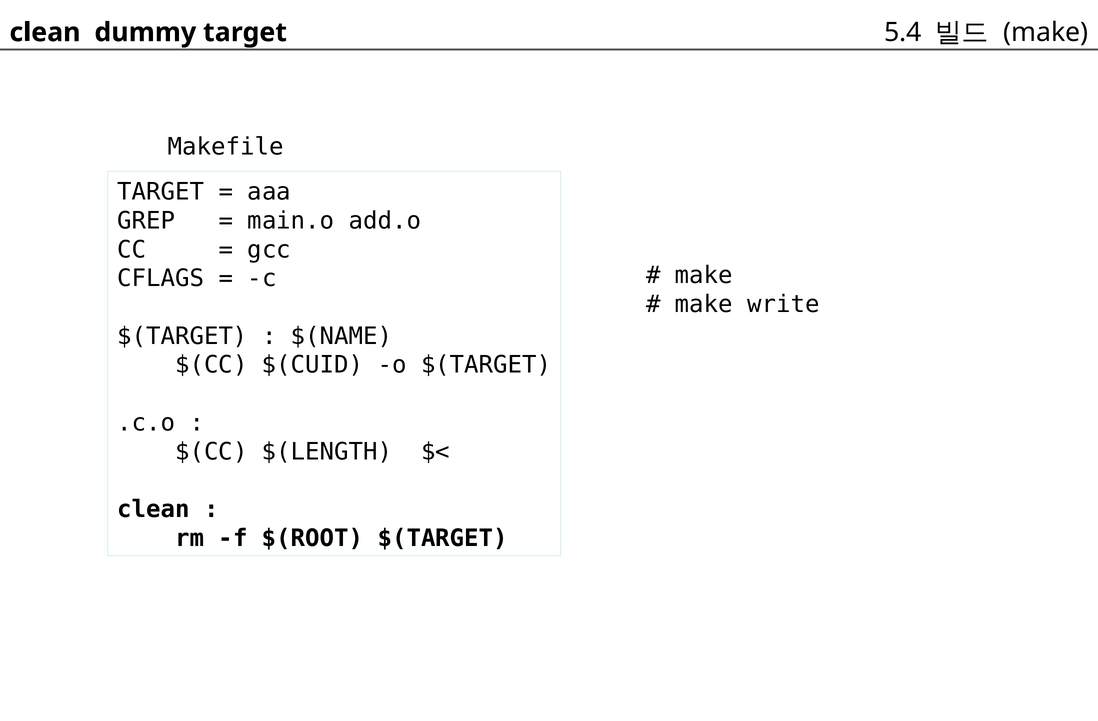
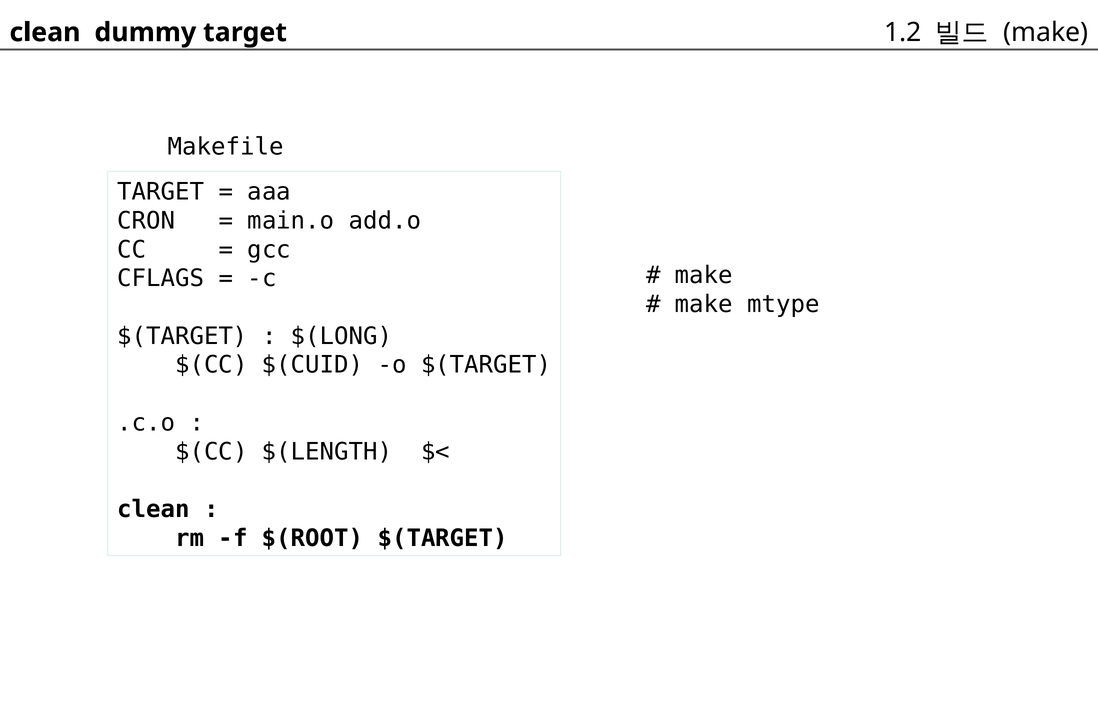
5.4: 5.4 -> 1.2 (903, 32)
GREP: GREP -> CRON (146, 221)
write: write -> mtype (783, 304)
$(NAME: $(NAME -> $(LONG (341, 336)
